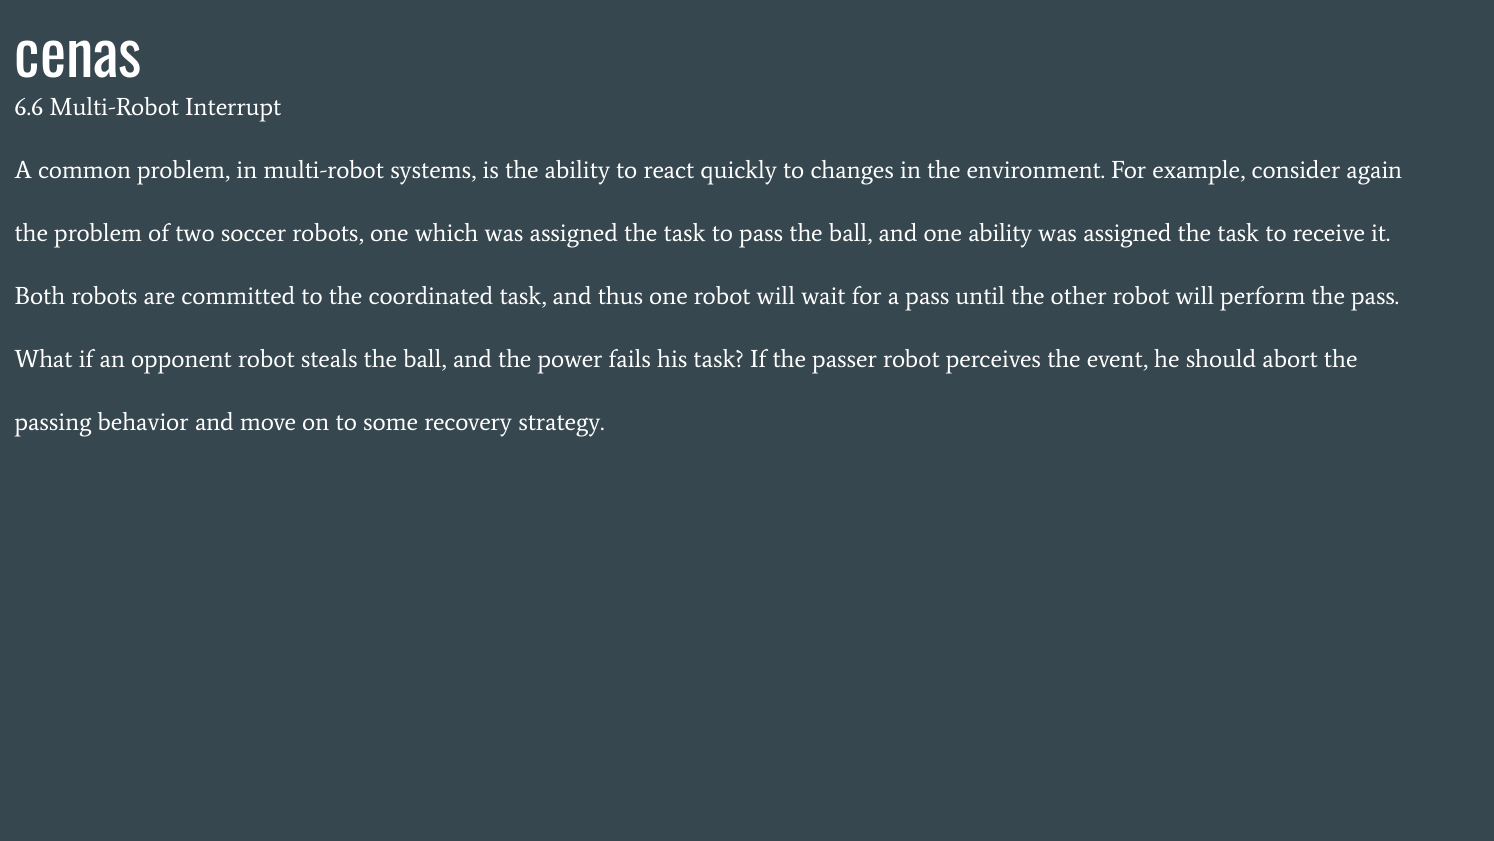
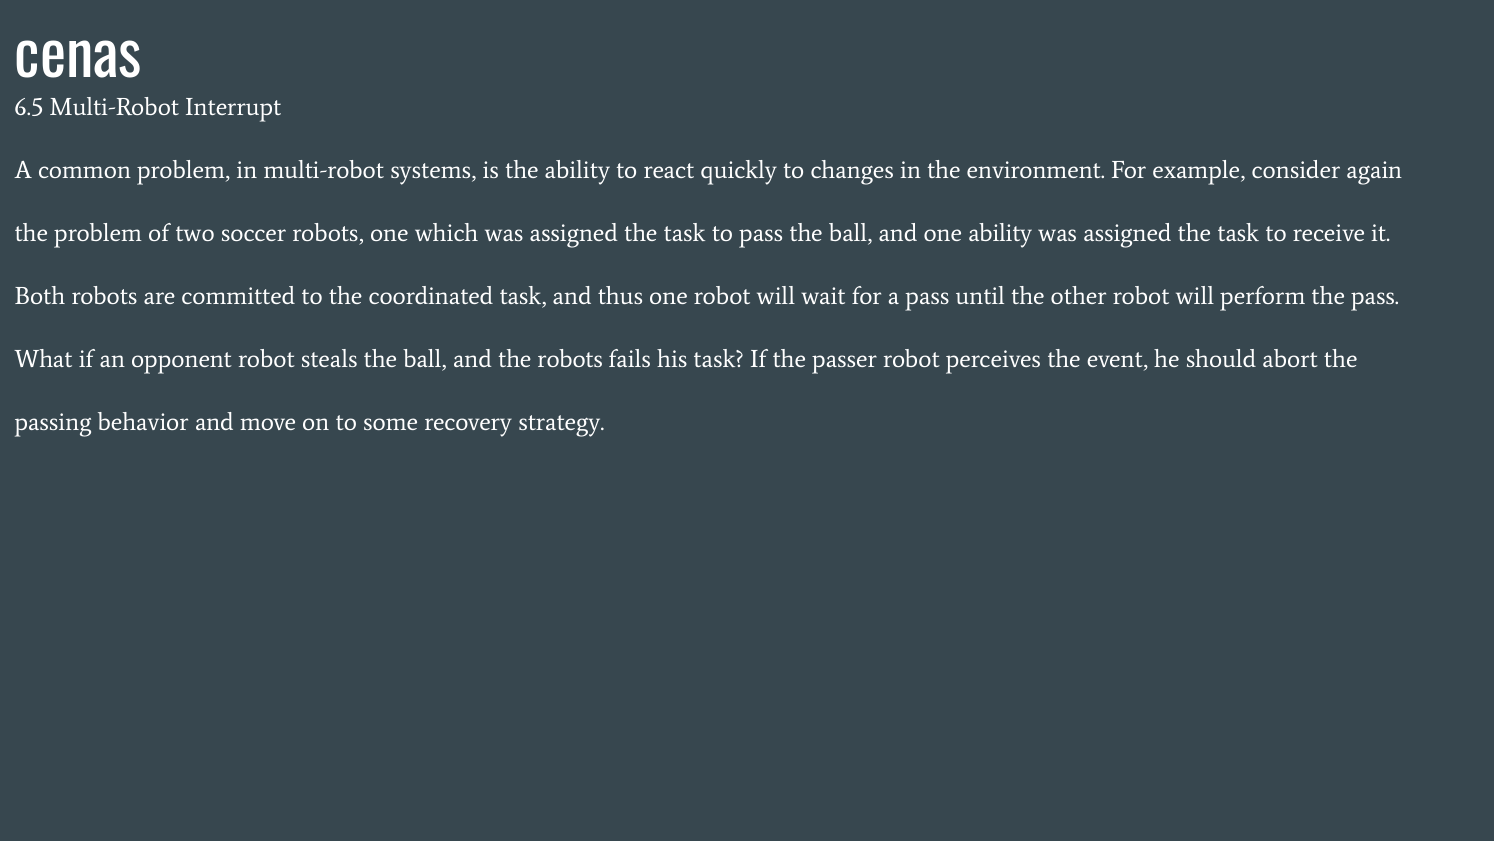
6.6: 6.6 -> 6.5 (29, 107)
the power: power -> robots (570, 359)
